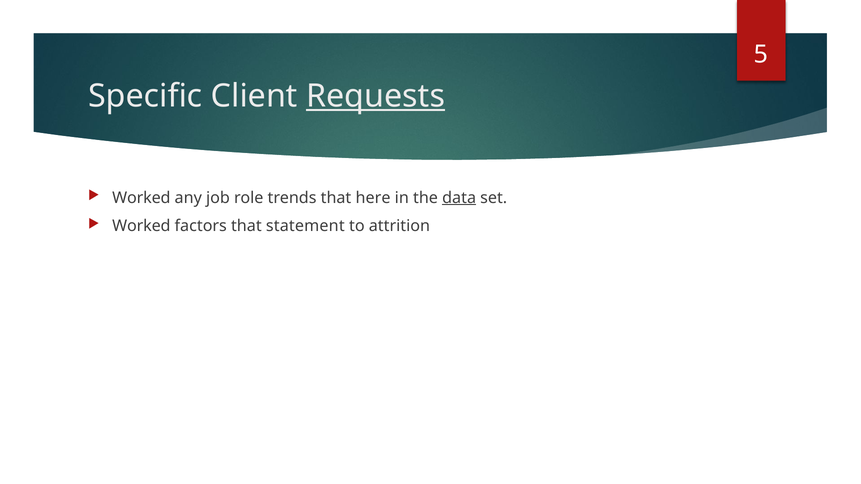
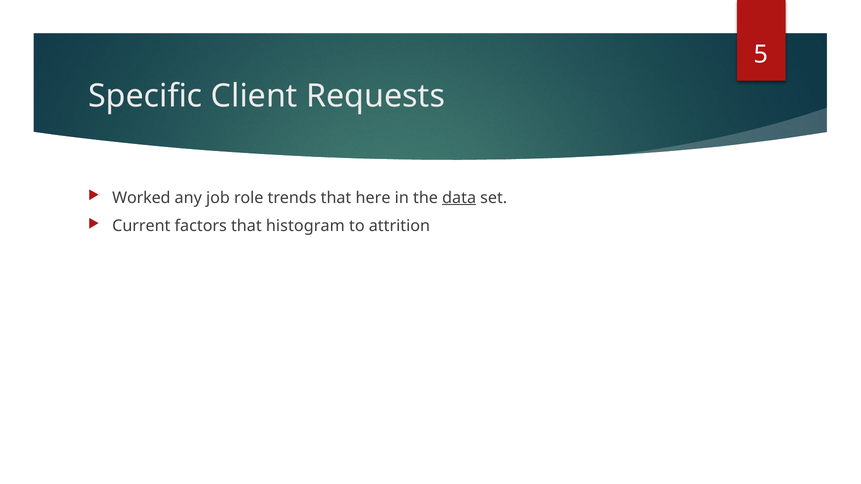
Requests underline: present -> none (376, 96)
Worked: Worked -> Current (141, 226)
statement: statement -> histogram (305, 226)
